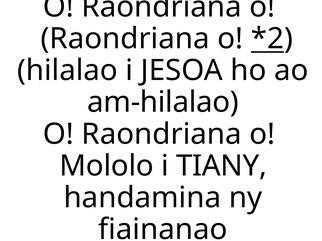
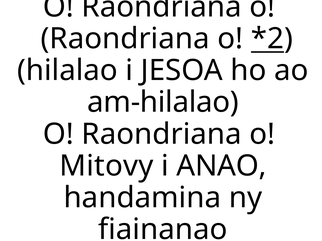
Mololo: Mololo -> Mitovy (106, 166)
TIANY: TIANY -> ANAO (222, 166)
